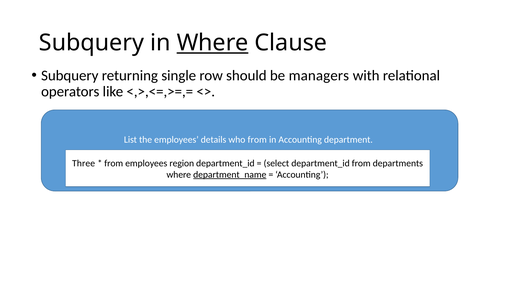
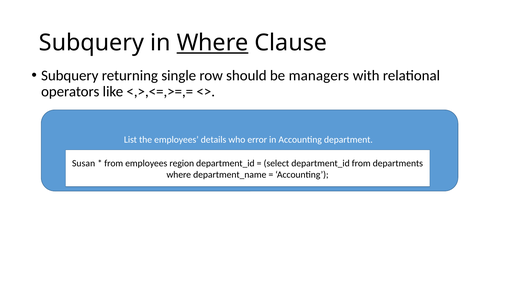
who from: from -> error (257, 140)
Three: Three -> Susan (84, 163)
department_name underline: present -> none (230, 175)
